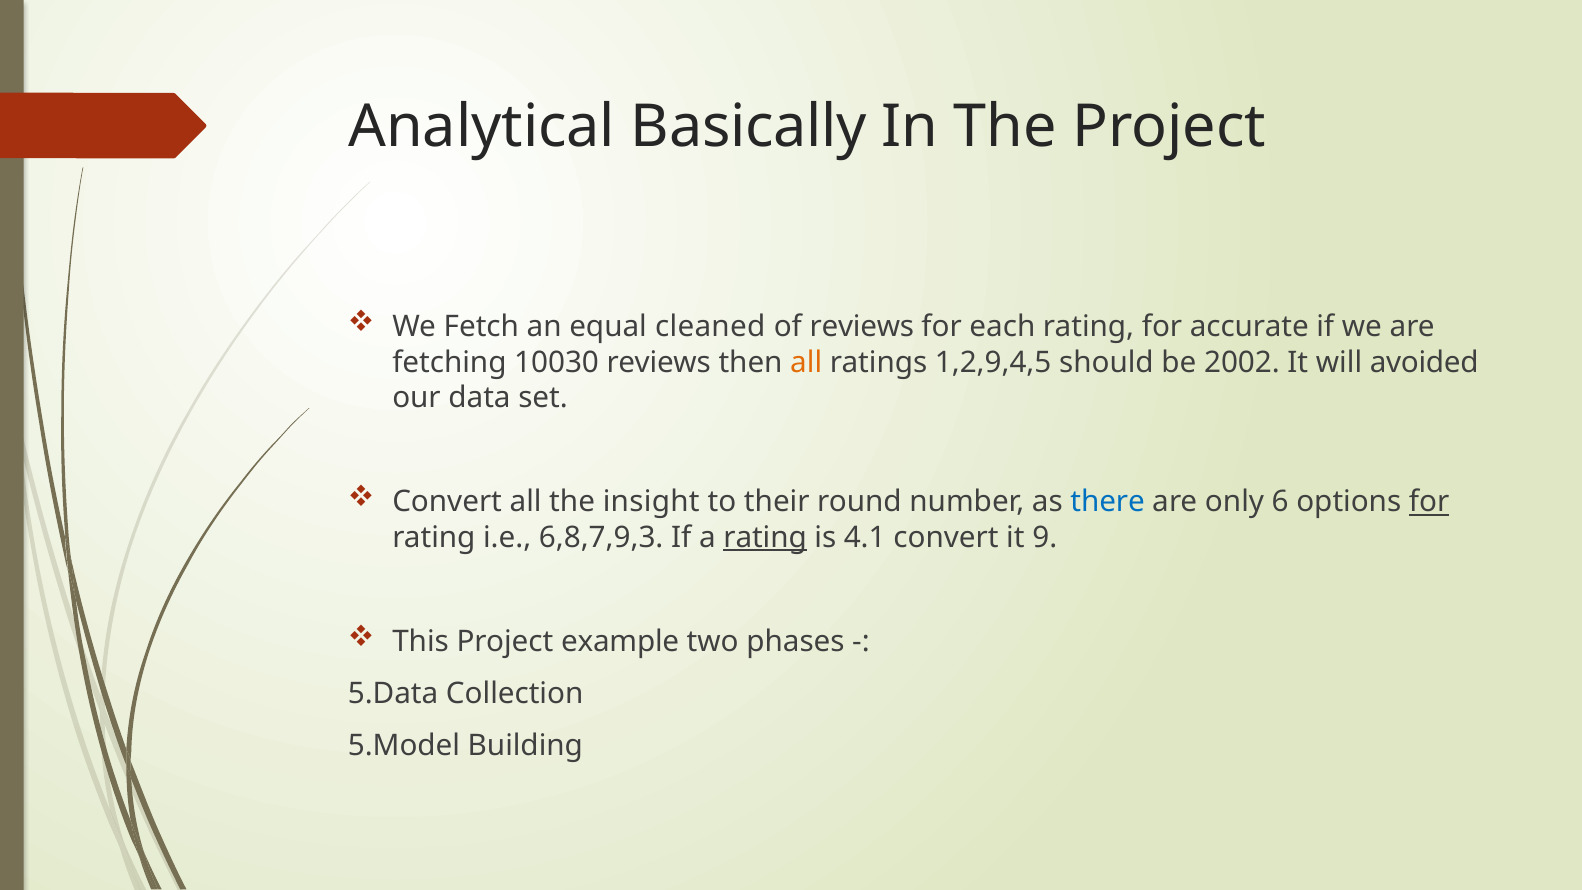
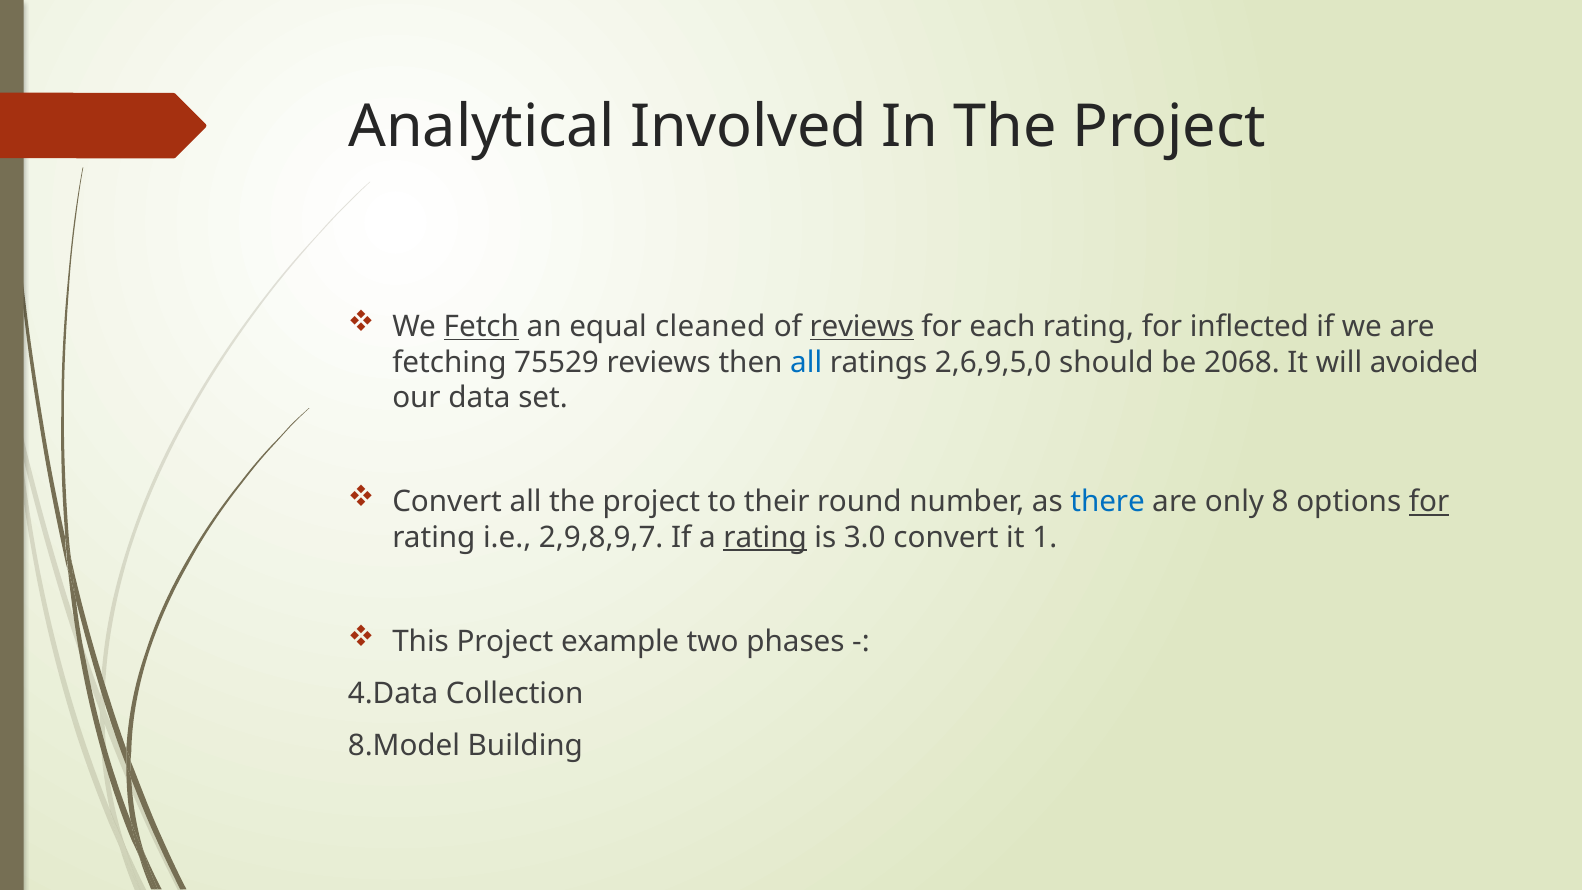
Basically: Basically -> Involved (749, 127)
Fetch underline: none -> present (481, 327)
reviews underline: none -> present (862, 327)
accurate: accurate -> inflected (1249, 327)
10030: 10030 -> 75529 (557, 362)
all colour: orange -> blue (806, 362)
1,2,9,4,5: 1,2,9,4,5 -> 2,6,9,5,0 (993, 362)
2002: 2002 -> 2068 (1242, 362)
all the insight: insight -> project (651, 502)
6: 6 -> 8 (1280, 502)
6,8,7,9,3: 6,8,7,9,3 -> 2,9,8,9,7 (601, 538)
4.1: 4.1 -> 3.0 (865, 538)
9: 9 -> 1 (1045, 538)
5.Data: 5.Data -> 4.Data (393, 694)
5.Model: 5.Model -> 8.Model (404, 746)
